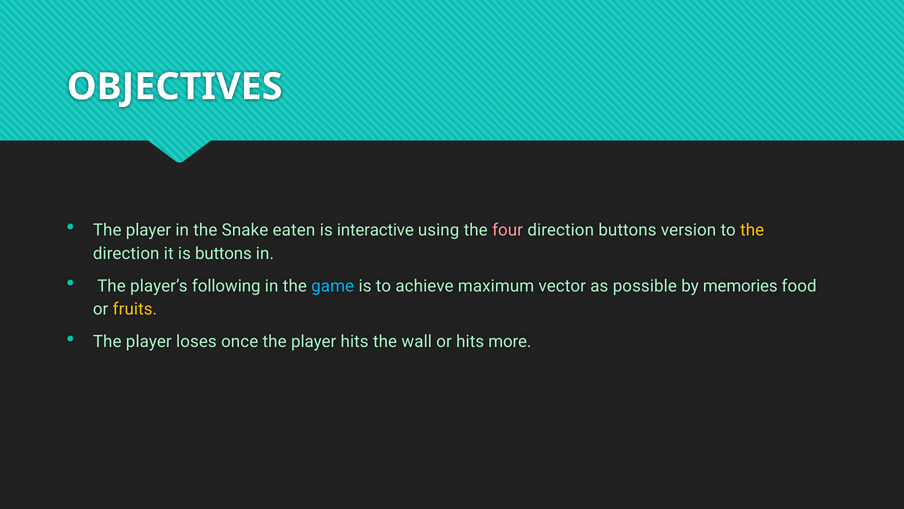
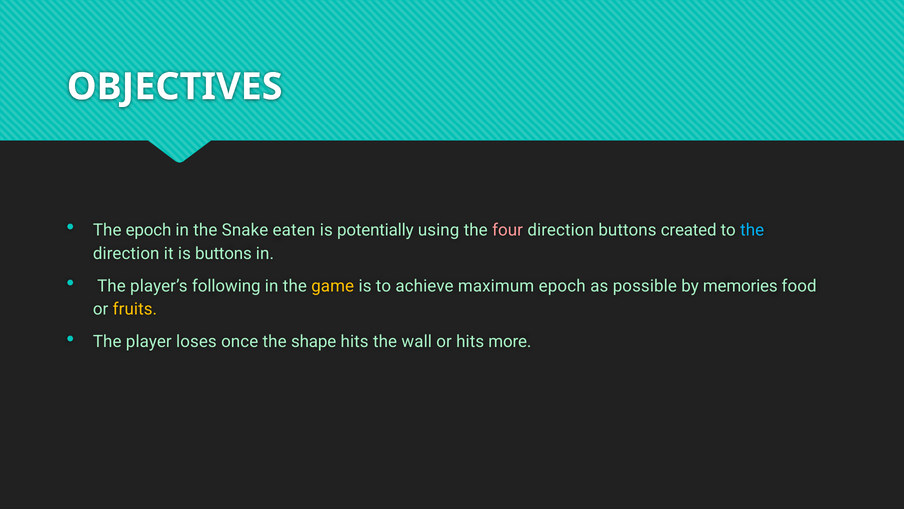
player: player -> epoch (148, 230)
interactive: interactive -> potentially (375, 230)
version: version -> created (689, 230)
the colour: yellow -> light blue (752, 230)
game colour: light blue -> yellow (333, 286)
maximum vector: vector -> epoch (562, 286)
once the player: player -> shape (314, 342)
